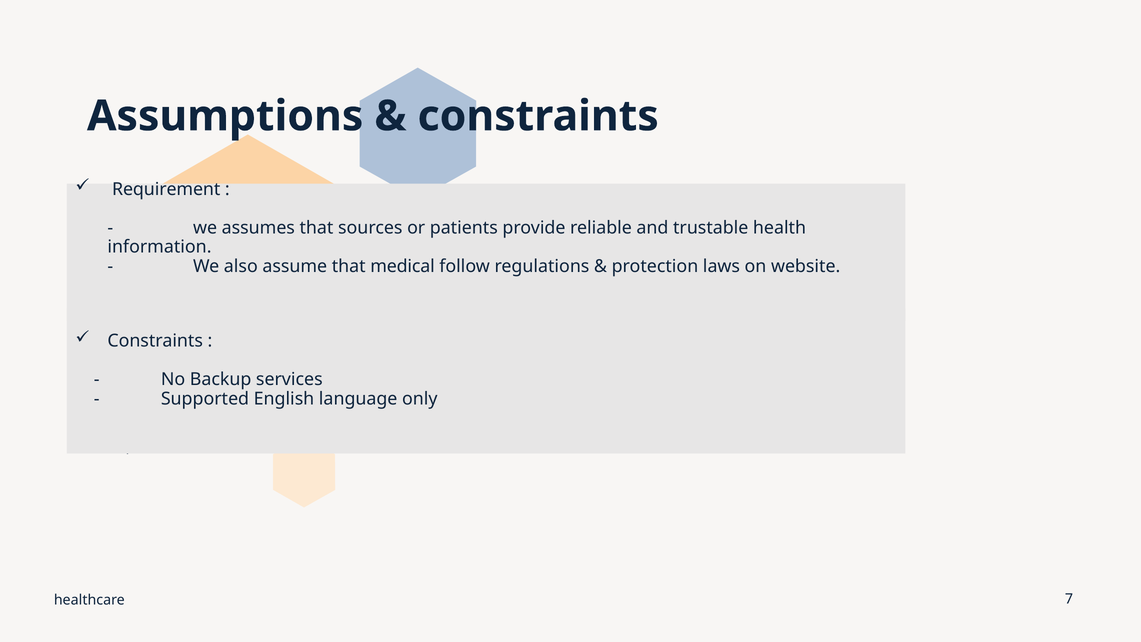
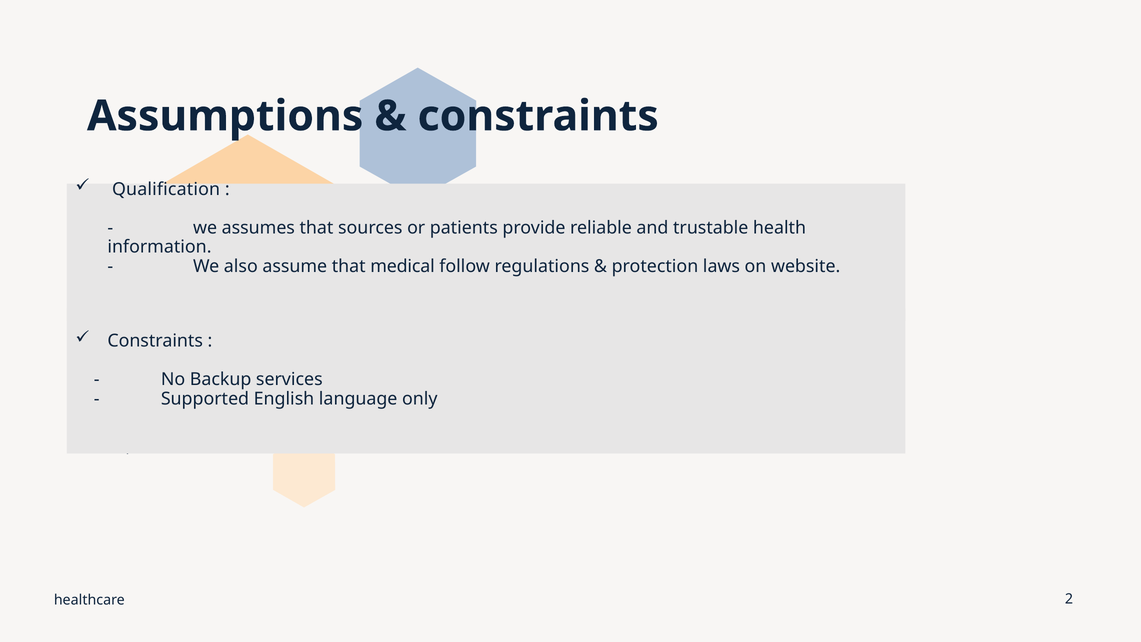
Requirement: Requirement -> Qualification (166, 189)
7: 7 -> 2 (1069, 599)
